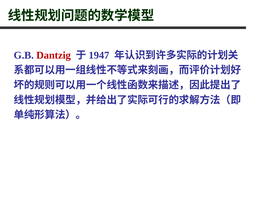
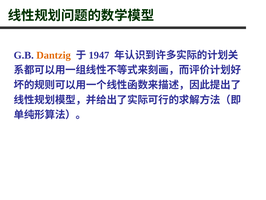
Dantzig colour: red -> orange (54, 55)
